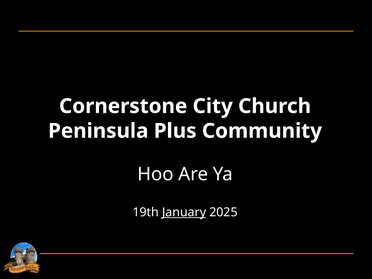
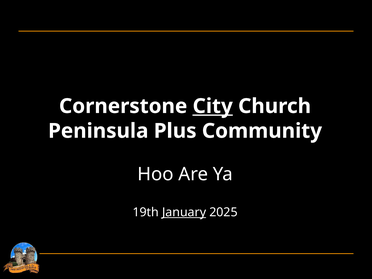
City underline: none -> present (213, 106)
